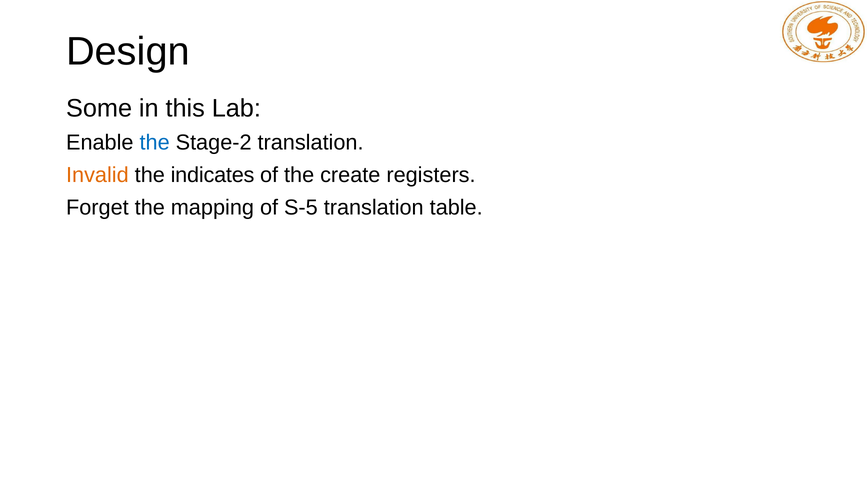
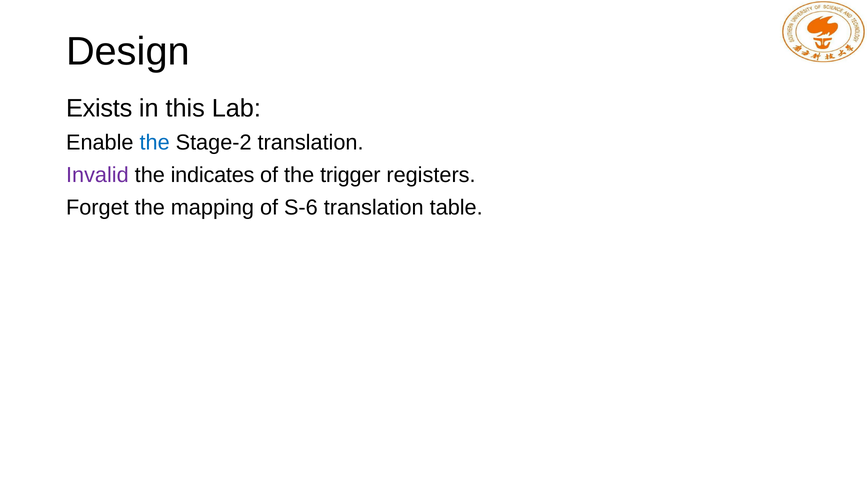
Some: Some -> Exists (99, 108)
Invalid colour: orange -> purple (97, 175)
create: create -> trigger (350, 175)
S-5: S-5 -> S-6 (301, 207)
